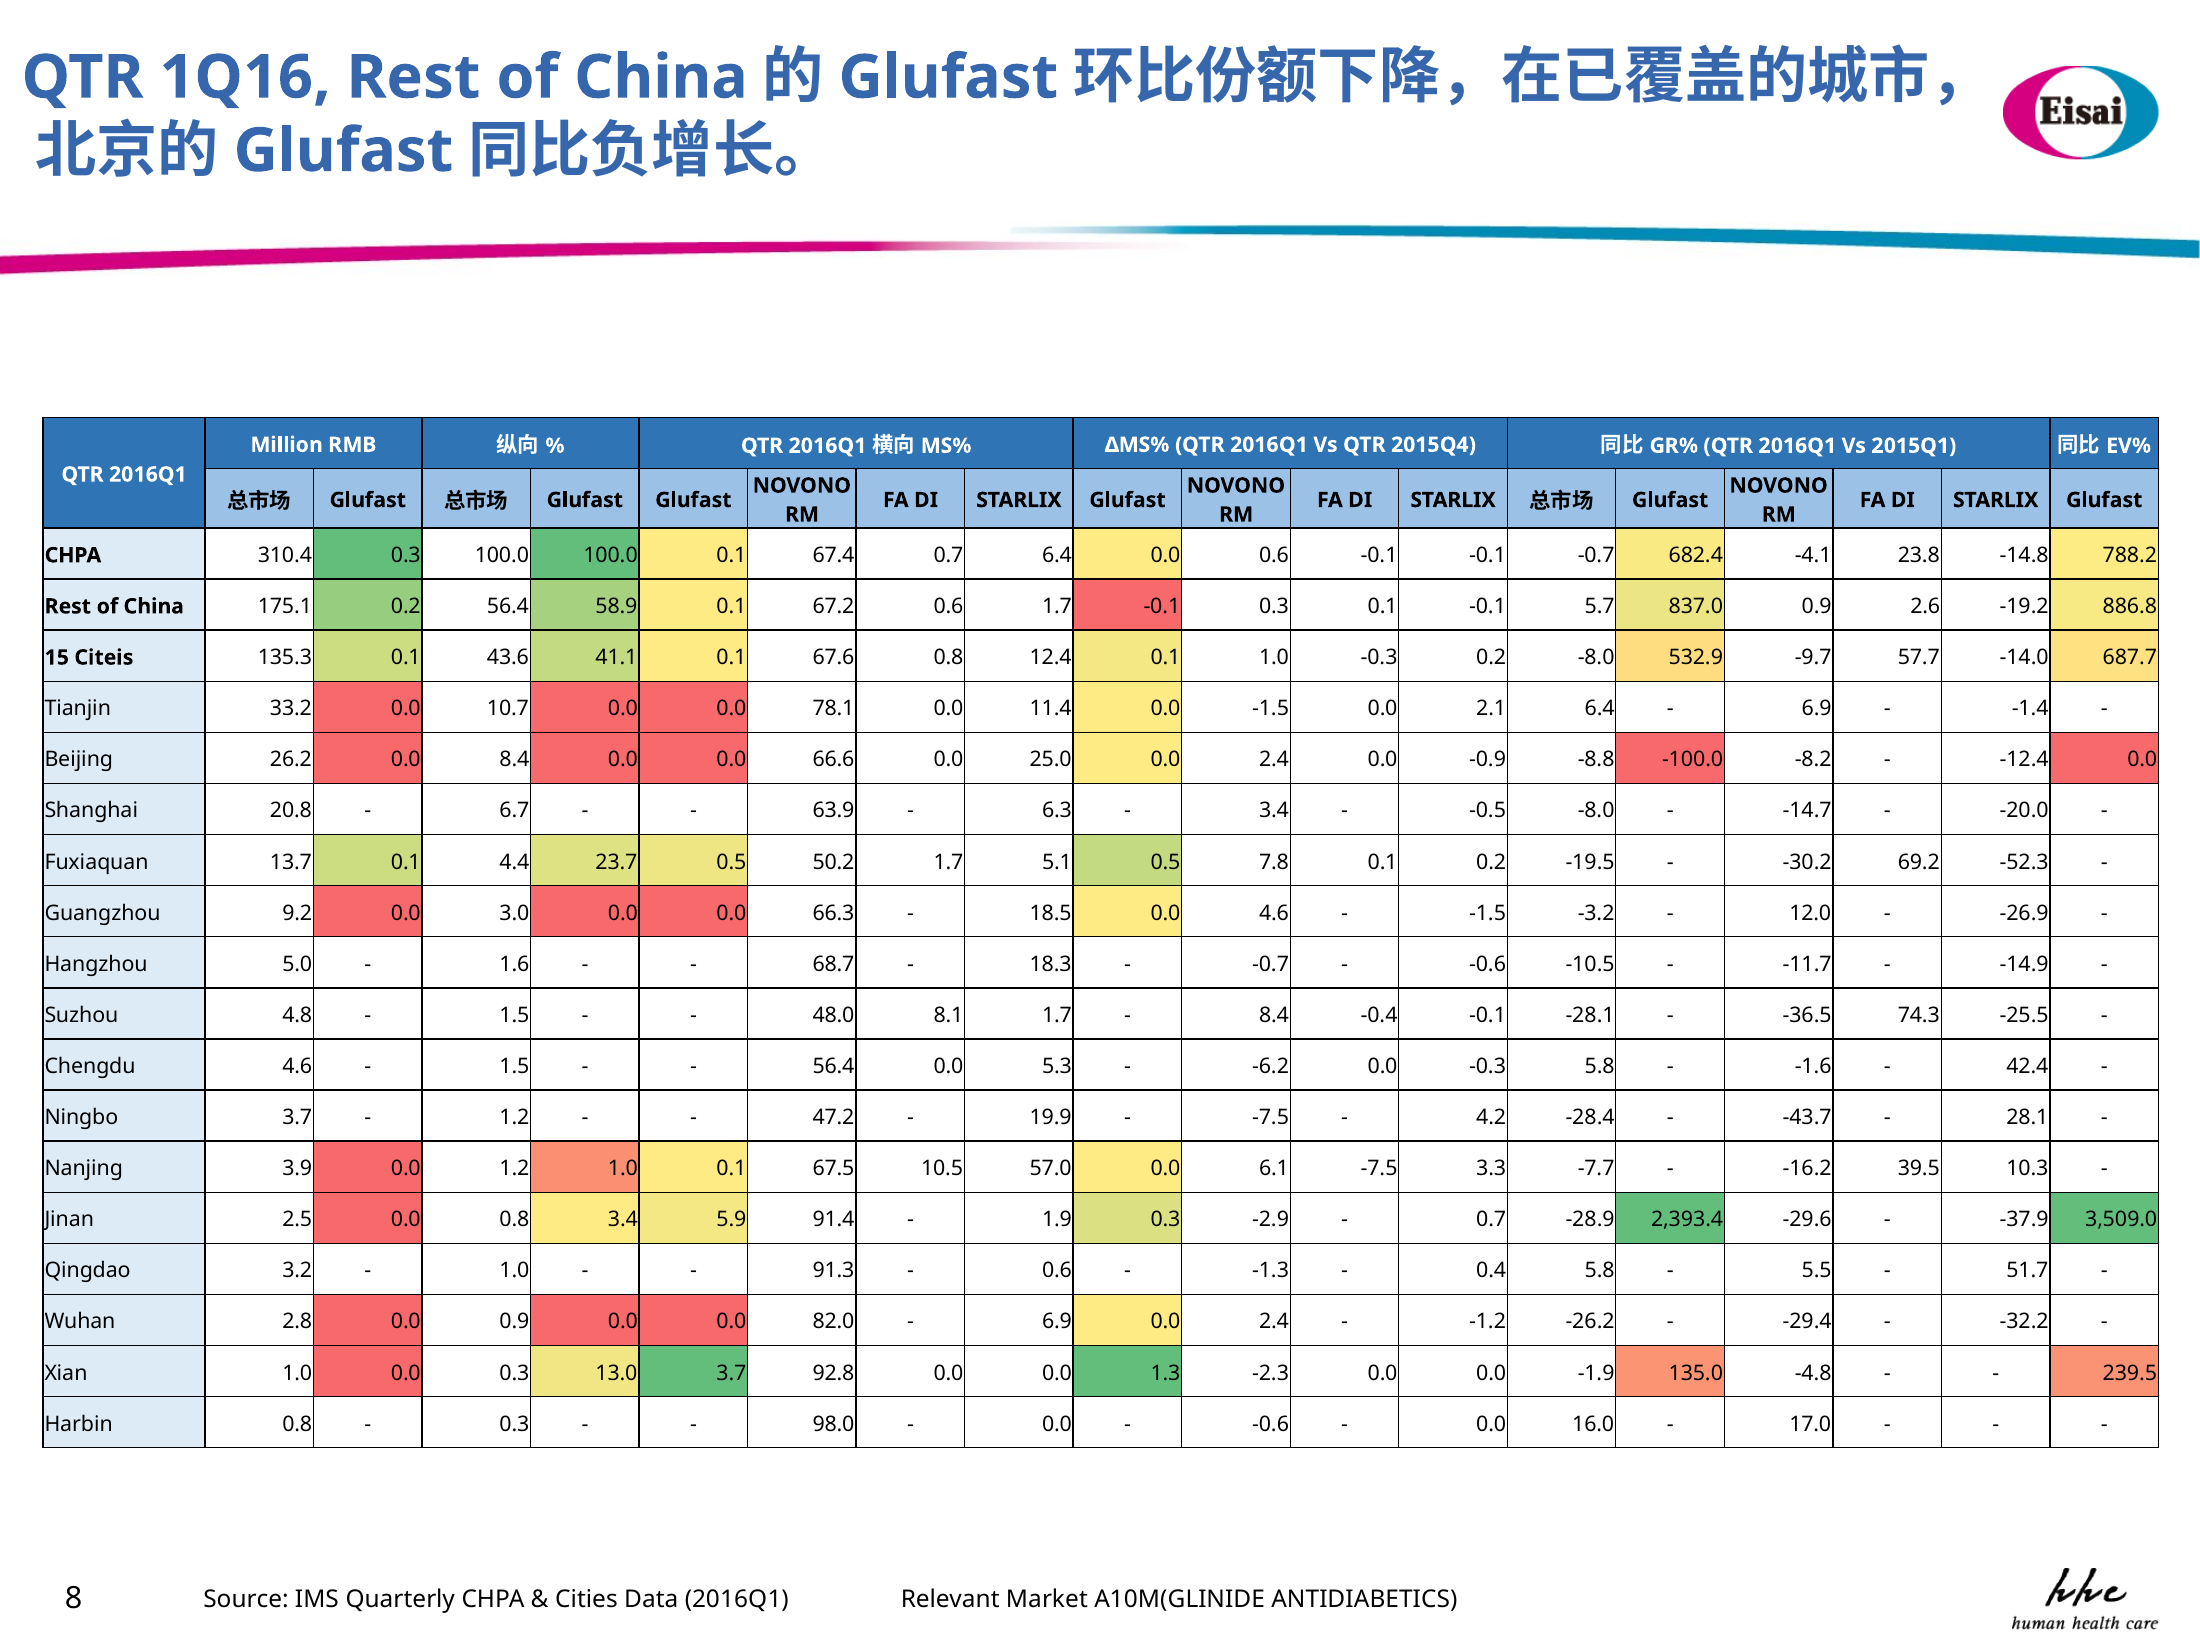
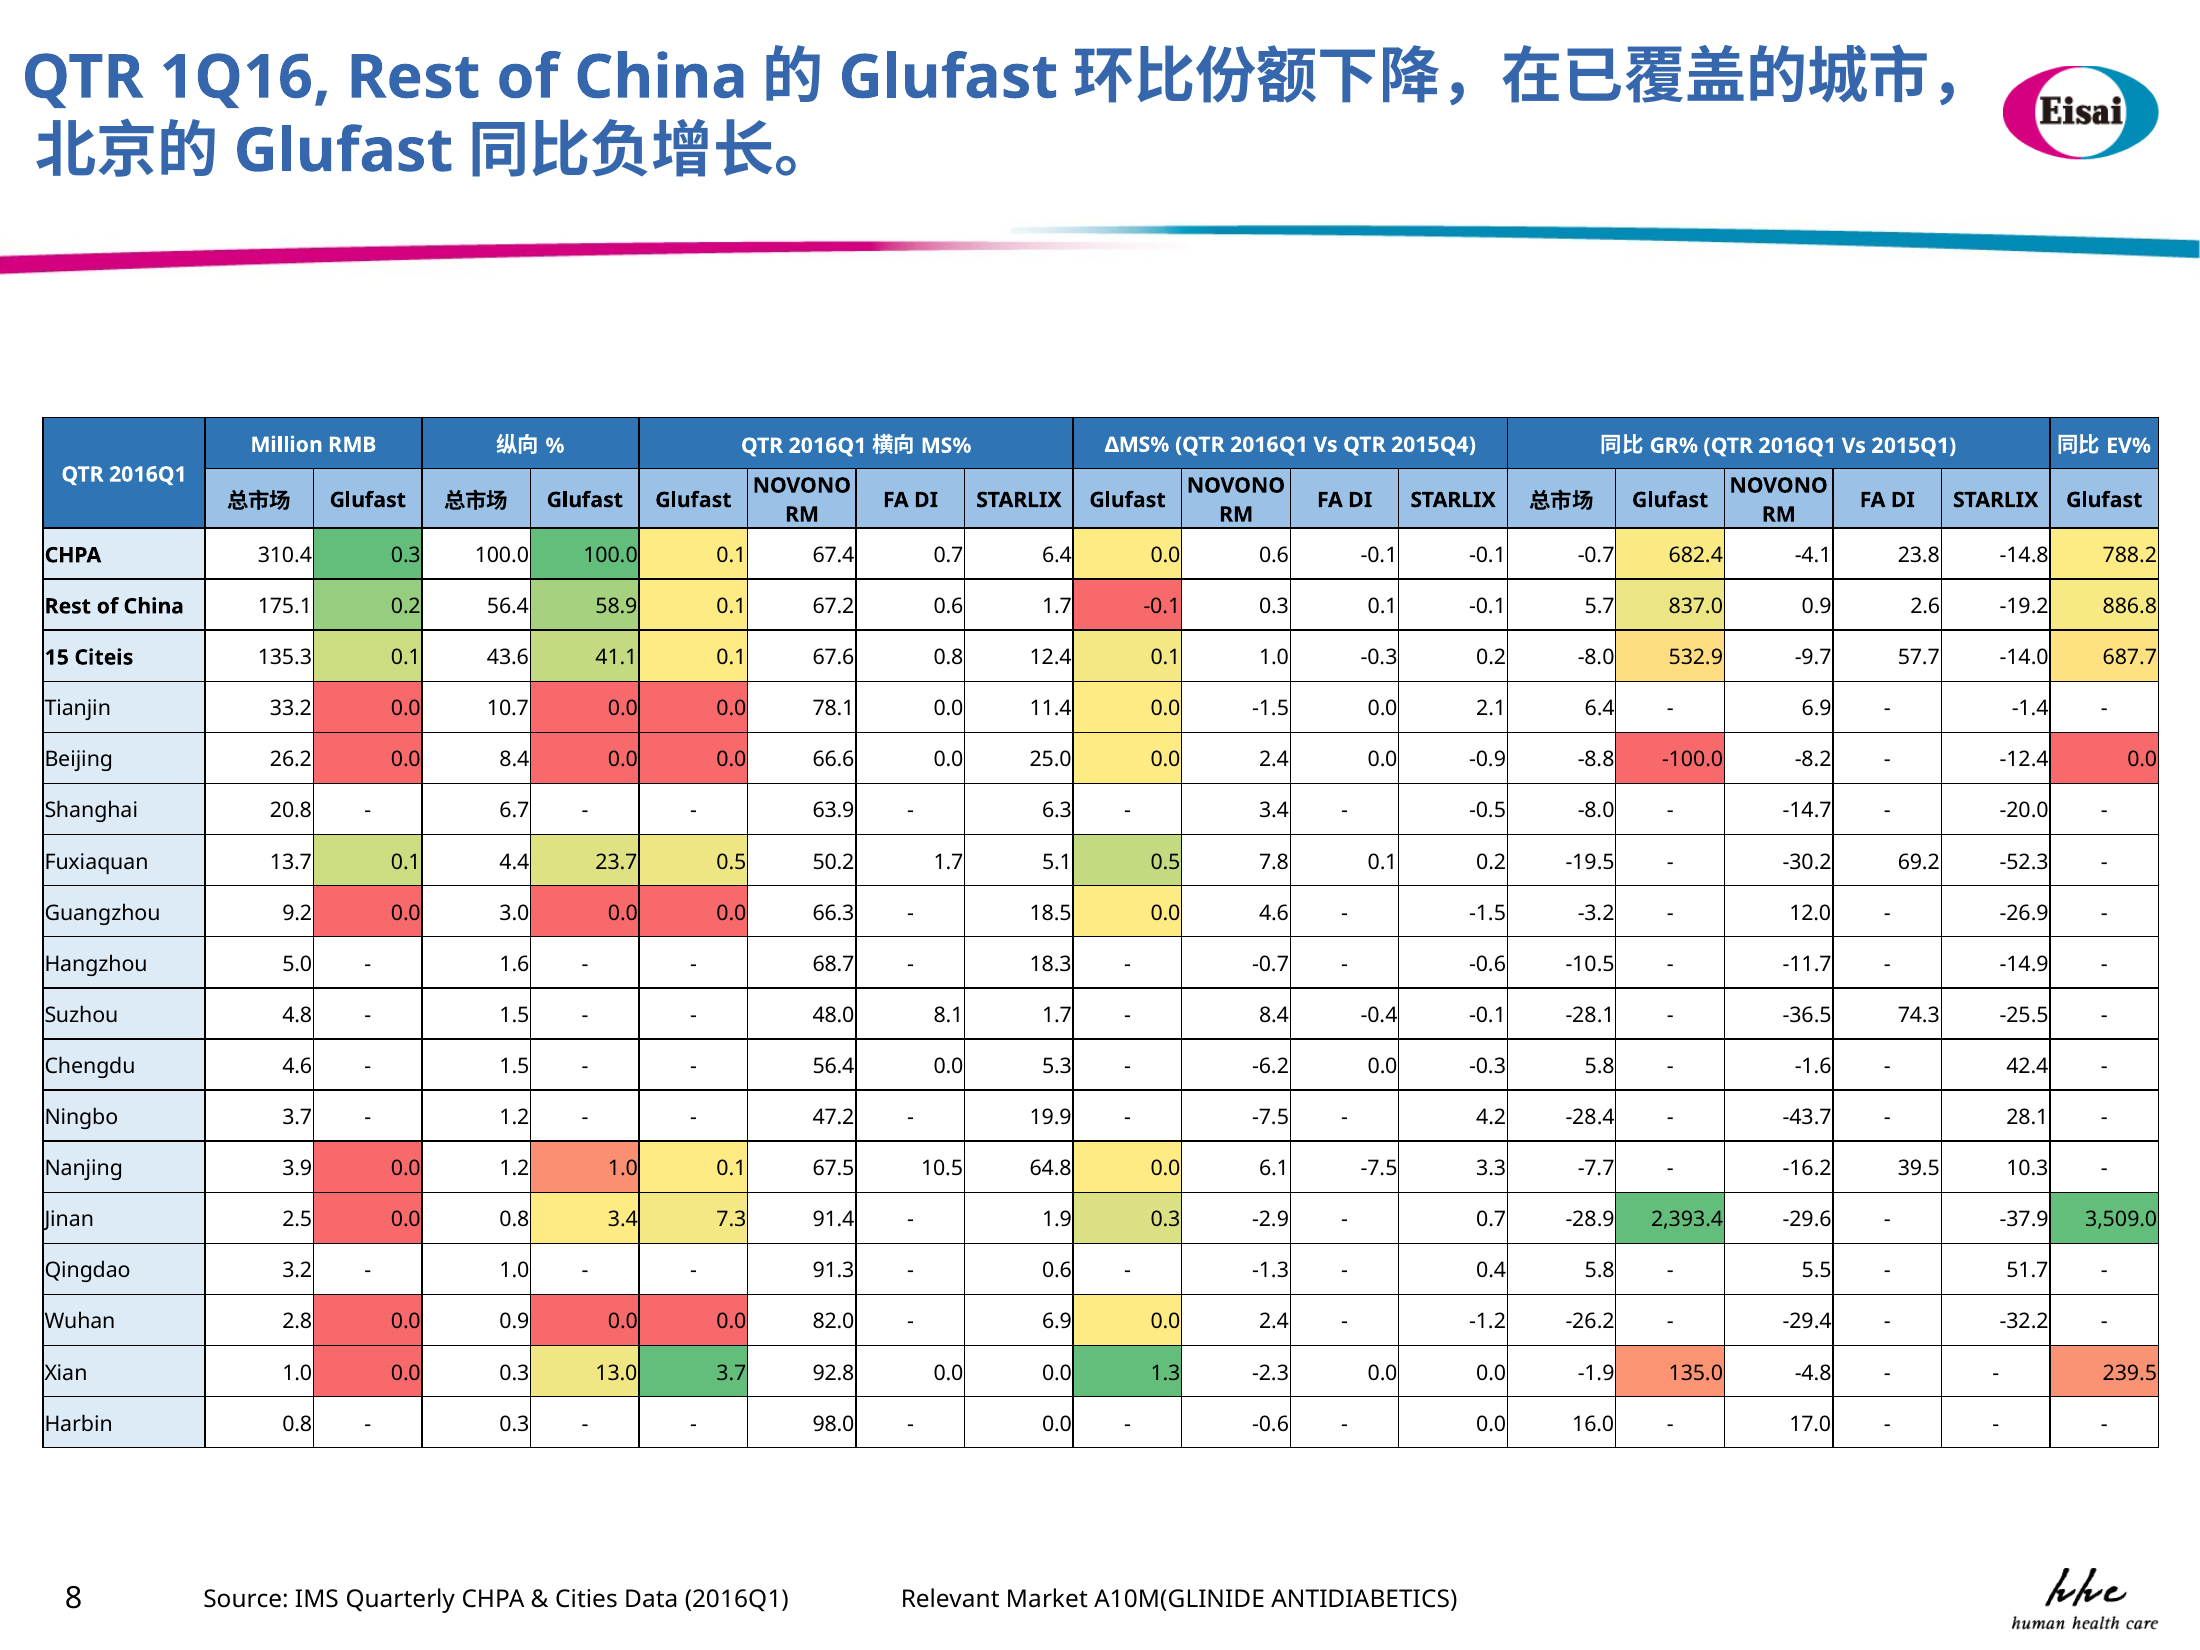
57.0: 57.0 -> 64.8 (1051, 1169)
5.9: 5.9 -> 7.3 (731, 1220)
